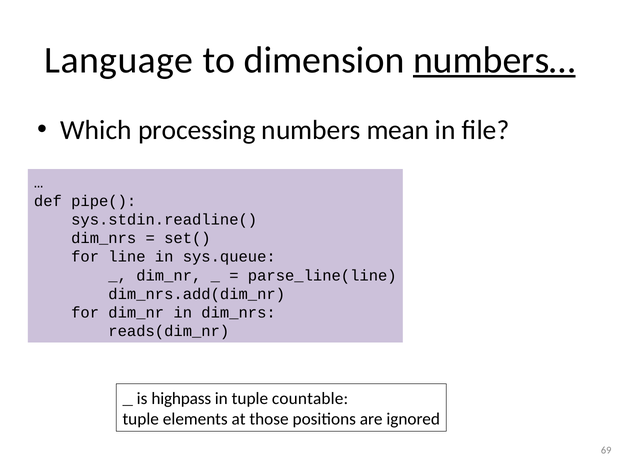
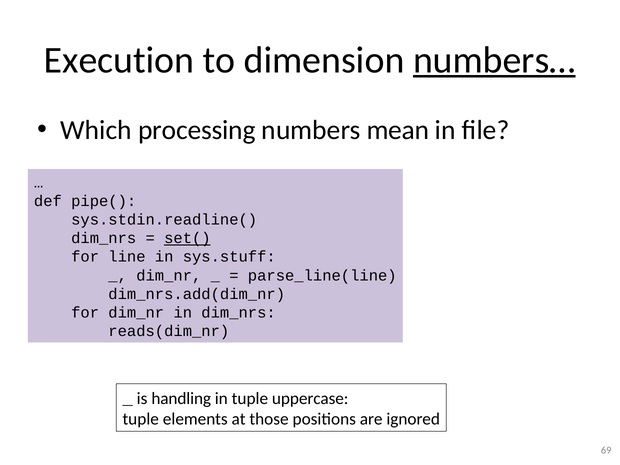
Language: Language -> Execution (119, 60)
set( underline: none -> present (187, 238)
sys.queue: sys.queue -> sys.stuff (229, 257)
highpass: highpass -> handling (181, 398)
countable: countable -> uppercase (310, 398)
